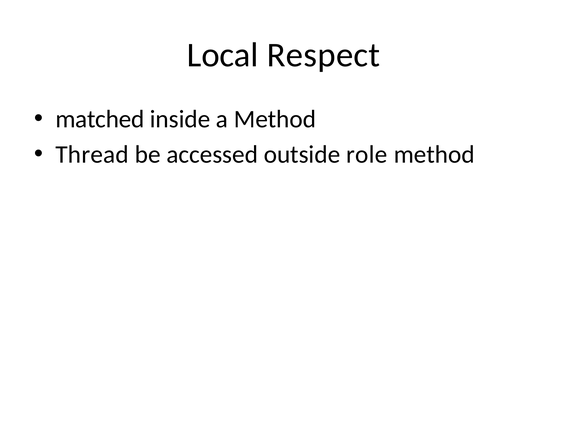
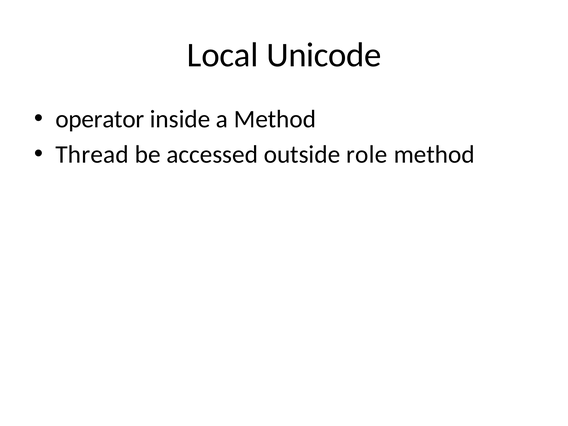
Respect: Respect -> Unicode (324, 55)
matched: matched -> operator (100, 119)
